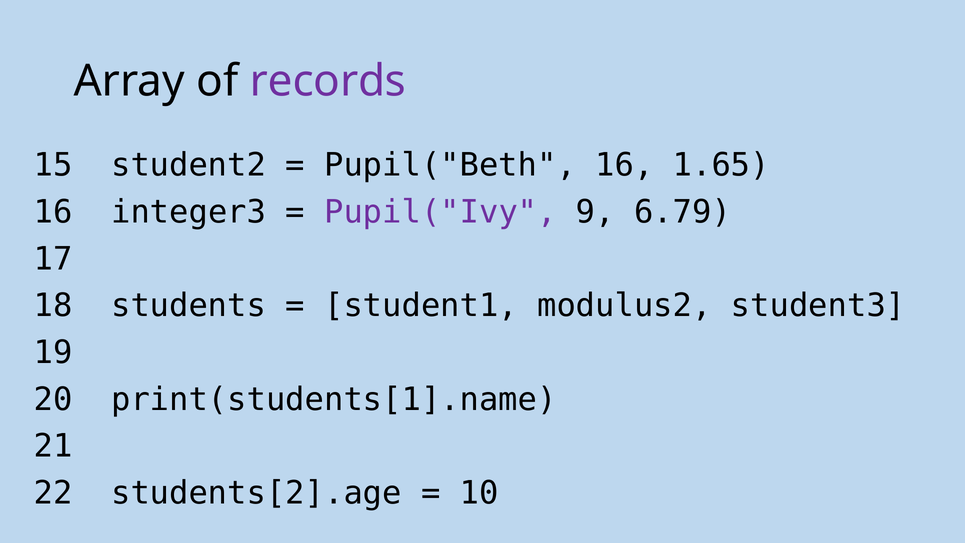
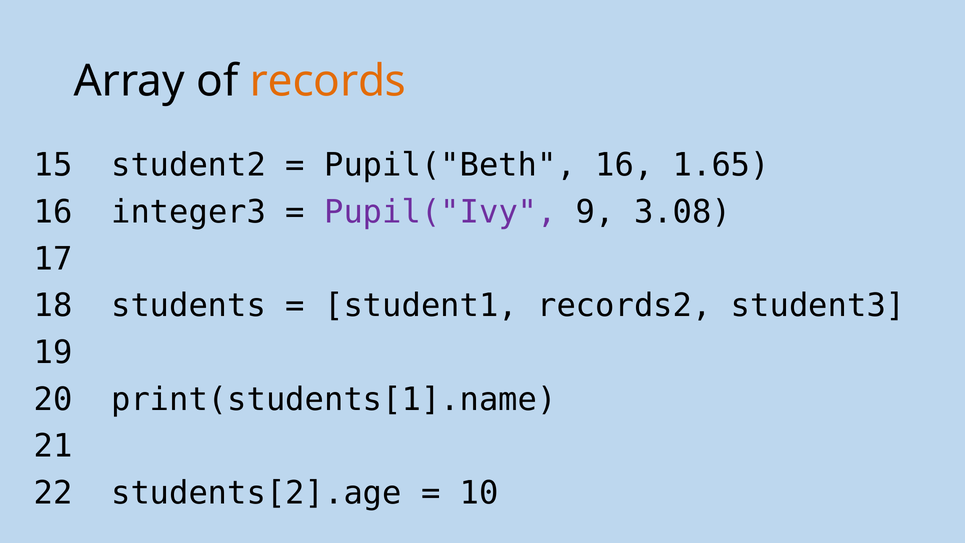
records colour: purple -> orange (328, 81)
6.79: 6.79 -> 3.08 (683, 212)
modulus2: modulus2 -> records2 (624, 306)
